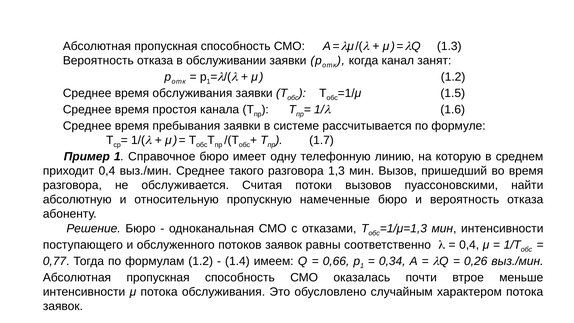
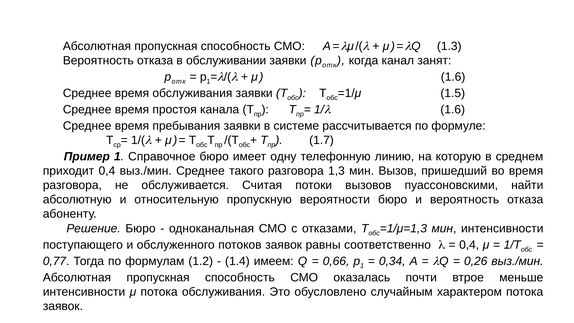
μ 1.2: 1.2 -> 1.6 (453, 77)
намеченные: намеченные -> вероятности (335, 200)
